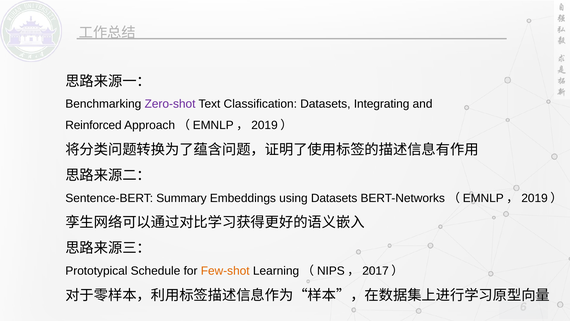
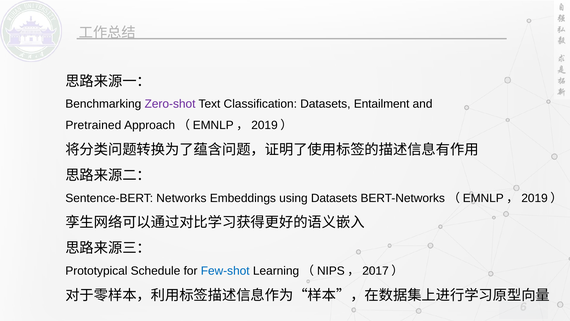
Integrating: Integrating -> Entailment (382, 104)
Reinforced: Reinforced -> Pretrained (93, 125)
Summary: Summary -> Networks (181, 198)
Few-shot colour: orange -> blue (225, 271)
